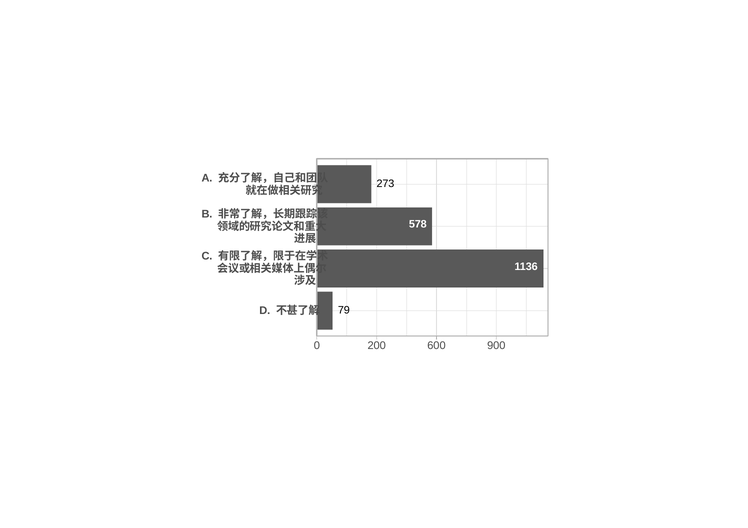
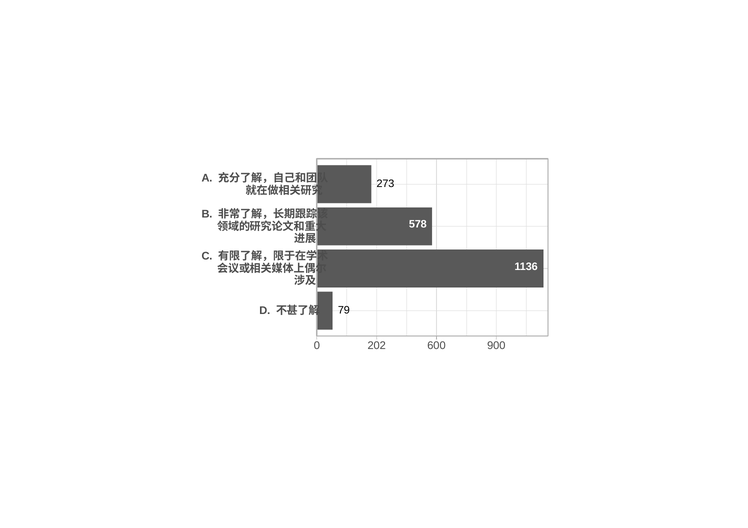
200: 200 -> 202 (377, 345)
